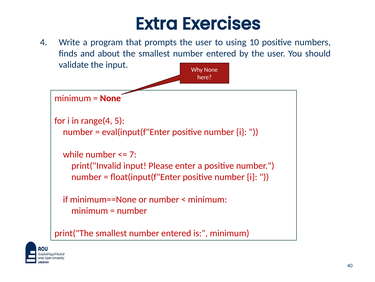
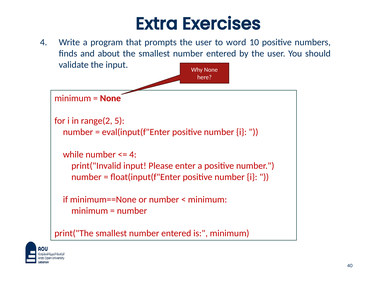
using: using -> word (236, 42)
range(4: range(4 -> range(2 (97, 121)
7: 7 -> 4 (133, 155)
